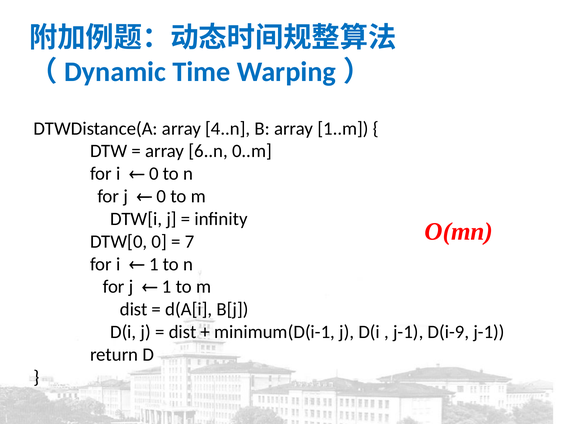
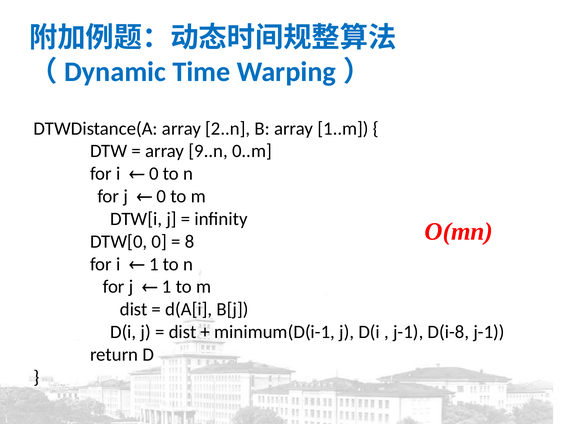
4..n: 4..n -> 2..n (228, 128)
6..n: 6..n -> 9..n (208, 151)
7: 7 -> 8 (189, 241)
D(i-9: D(i-9 -> D(i-8 (448, 332)
